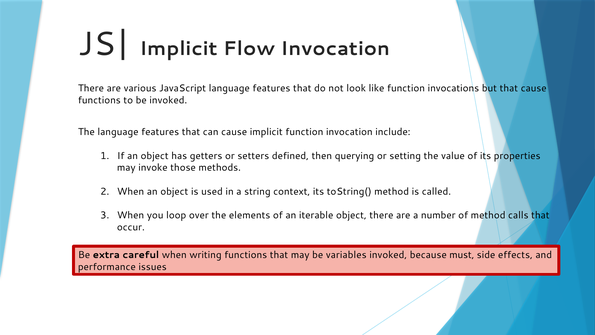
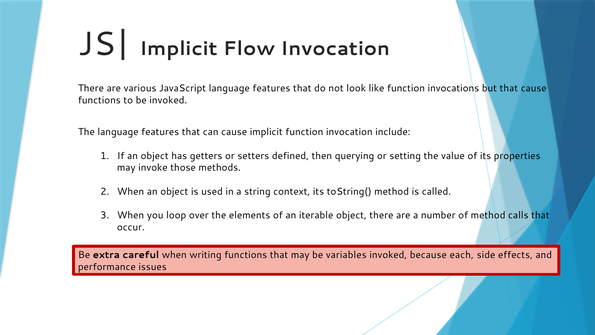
must: must -> each (462, 255)
